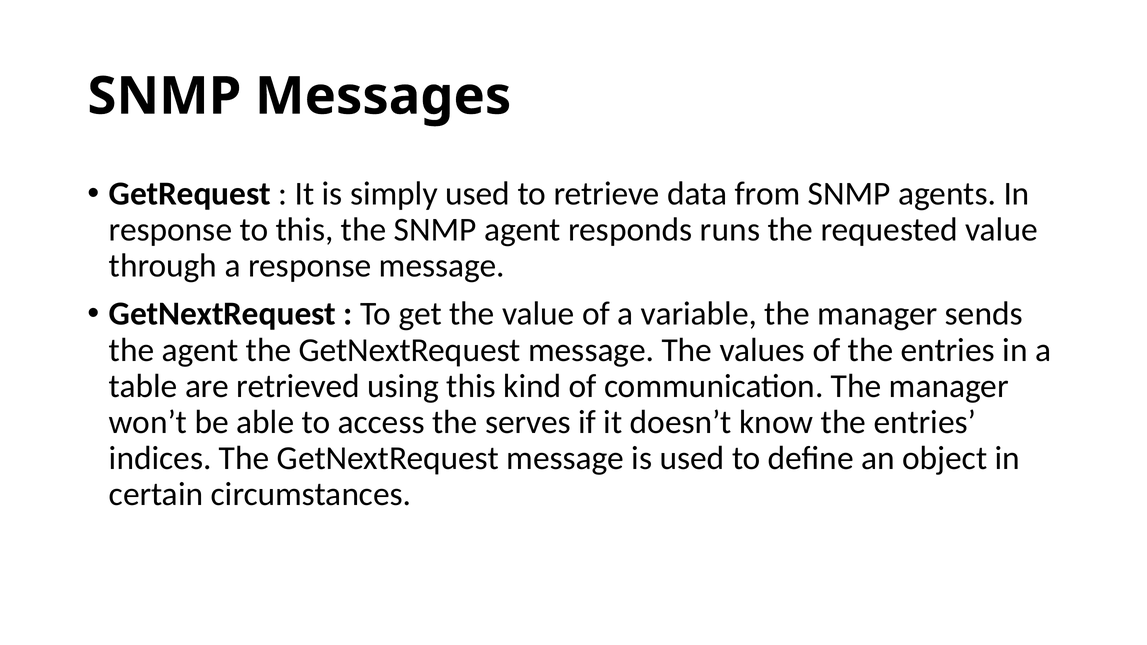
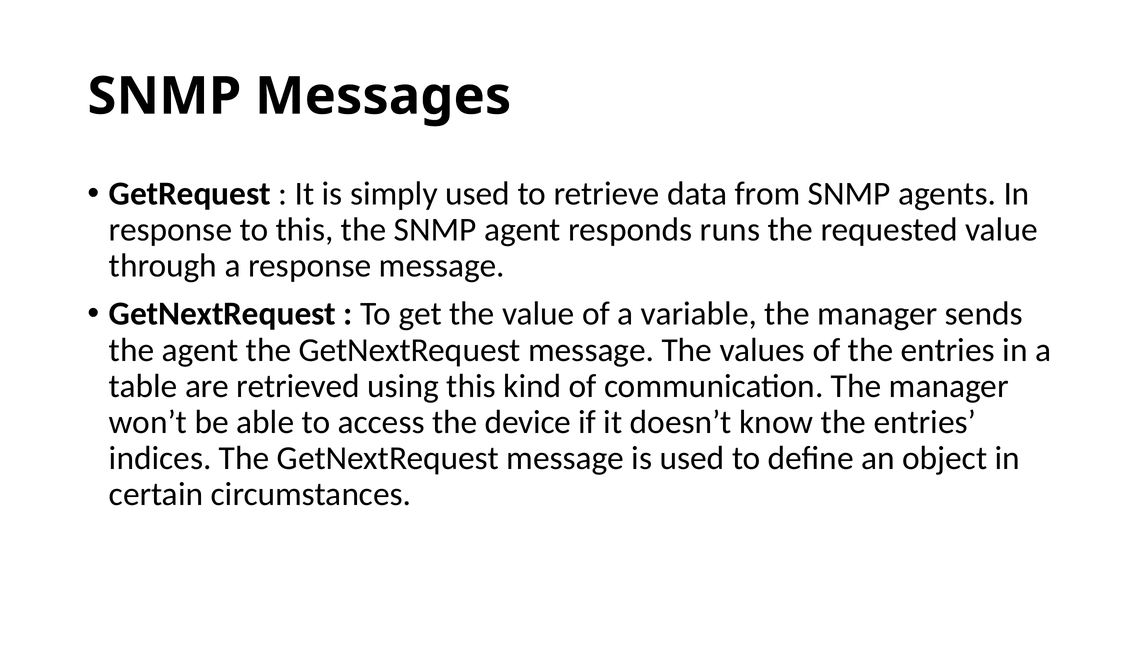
serves: serves -> device (528, 422)
